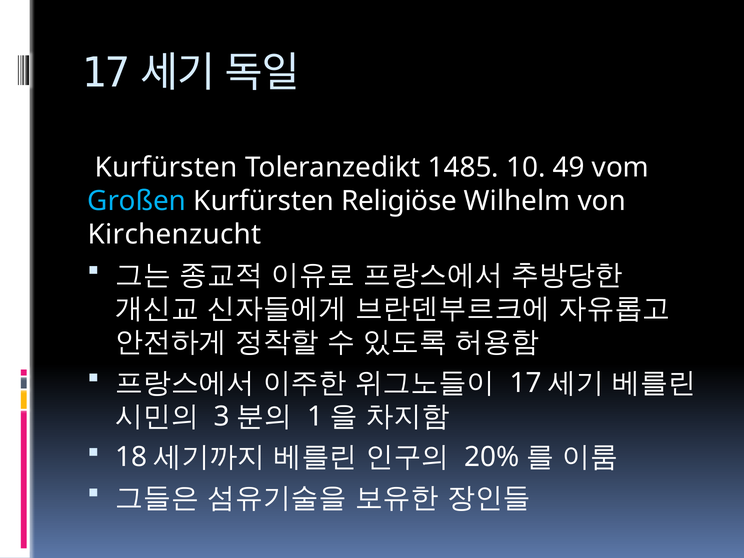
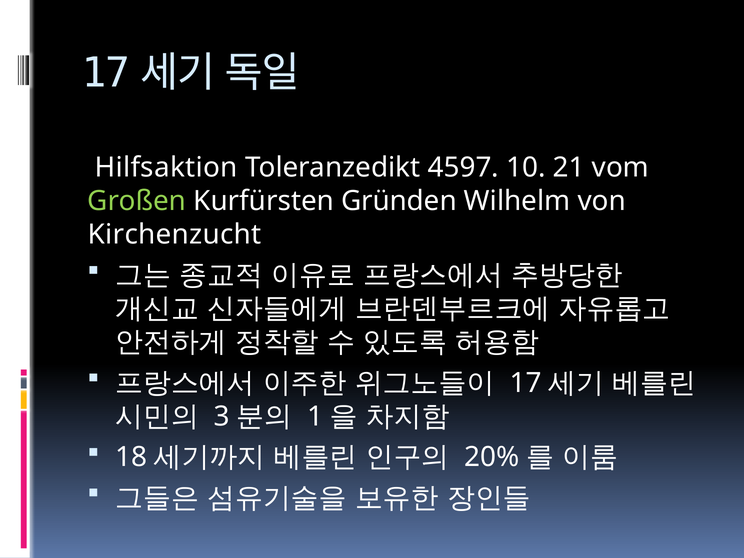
Kurfürsten: Kurfürsten -> Hilfsaktion (166, 167)
1485: 1485 -> 4597 (463, 167)
49: 49 -> 21 (569, 167)
Großen colour: light blue -> light green (137, 201)
Religiöse: Religiöse -> Gründen (399, 201)
